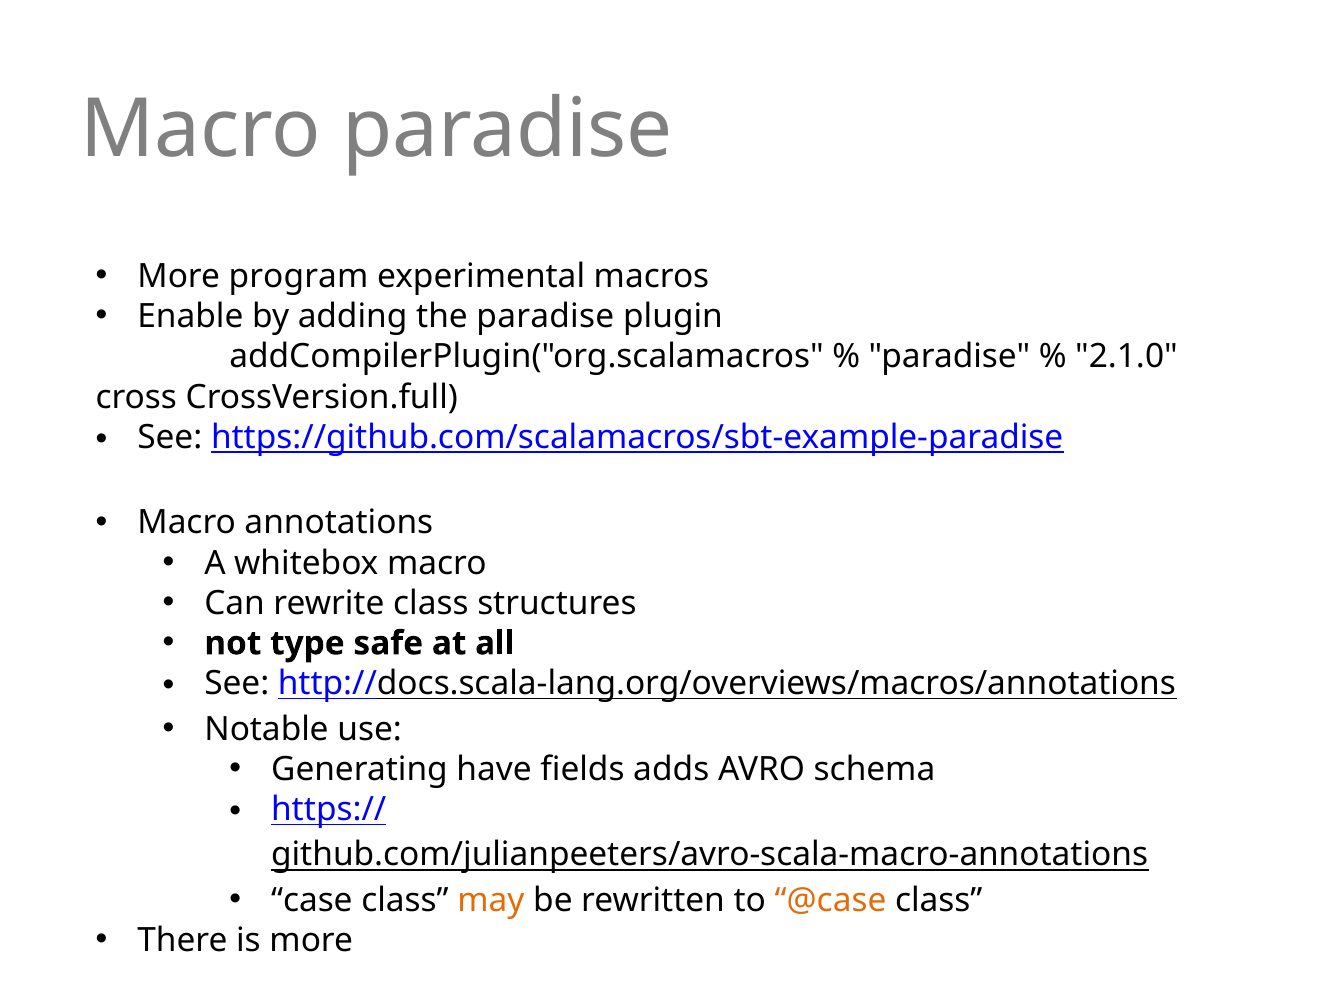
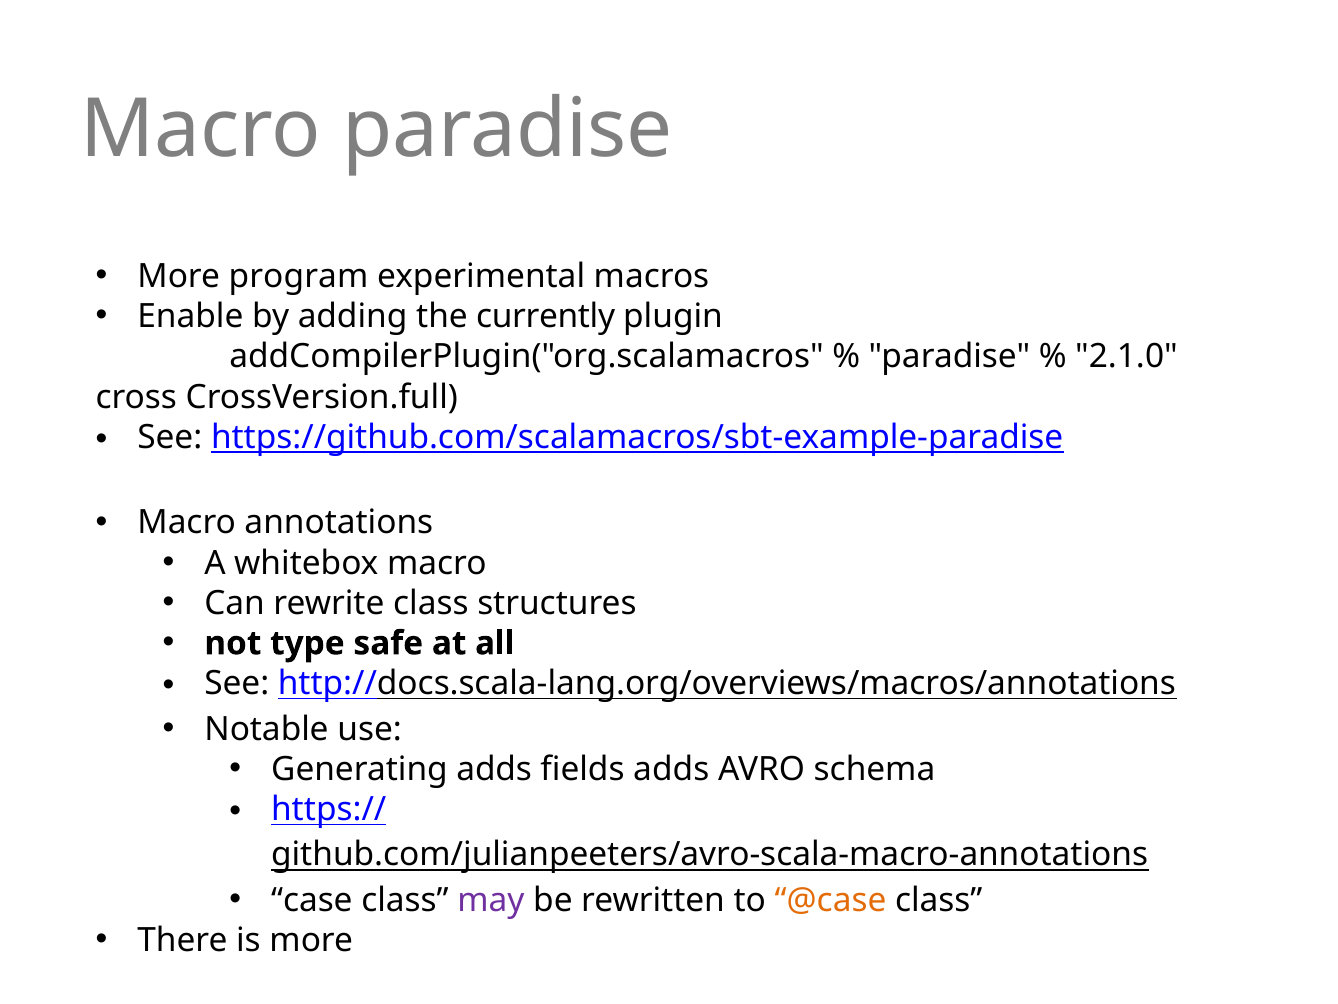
the paradise: paradise -> currently (546, 317)
Generating have: have -> adds (494, 769)
may colour: orange -> purple (491, 900)
